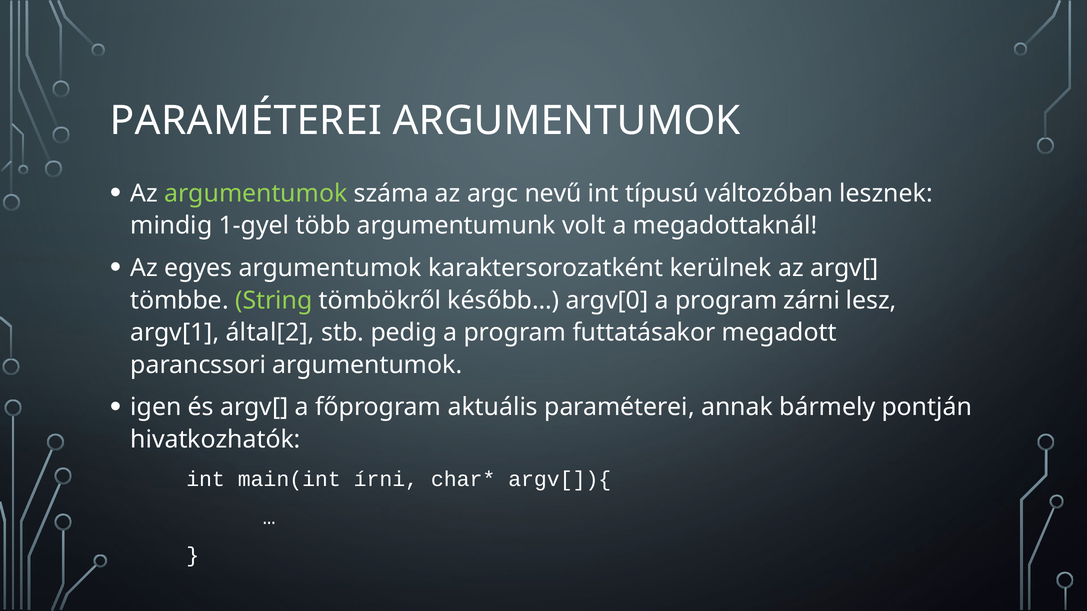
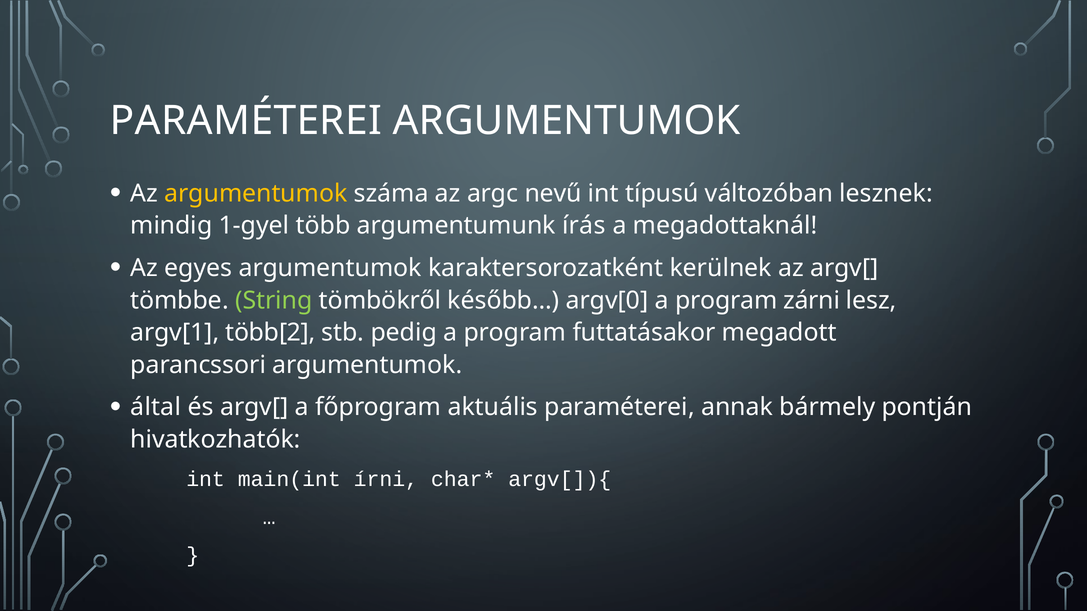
argumentumok colour: light green -> yellow (256, 194)
volt: volt -> írás (584, 226)
által[2: által[2 -> több[2 (270, 333)
igen: igen -> által (156, 408)
